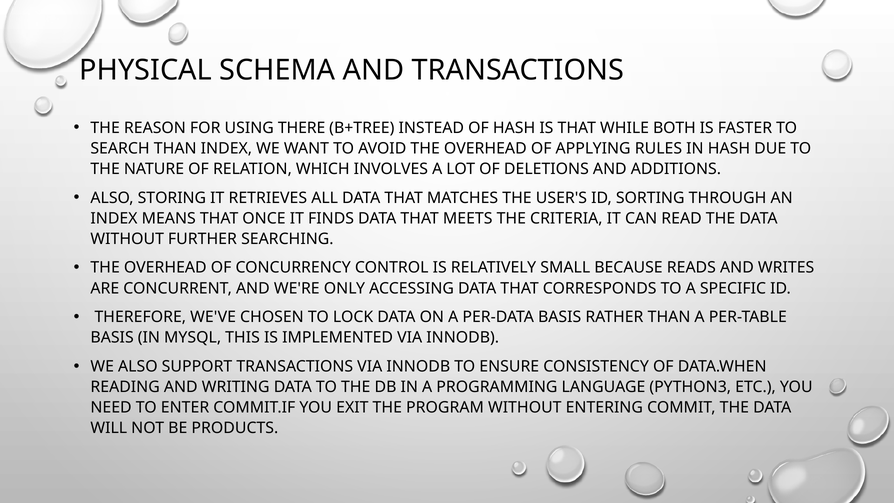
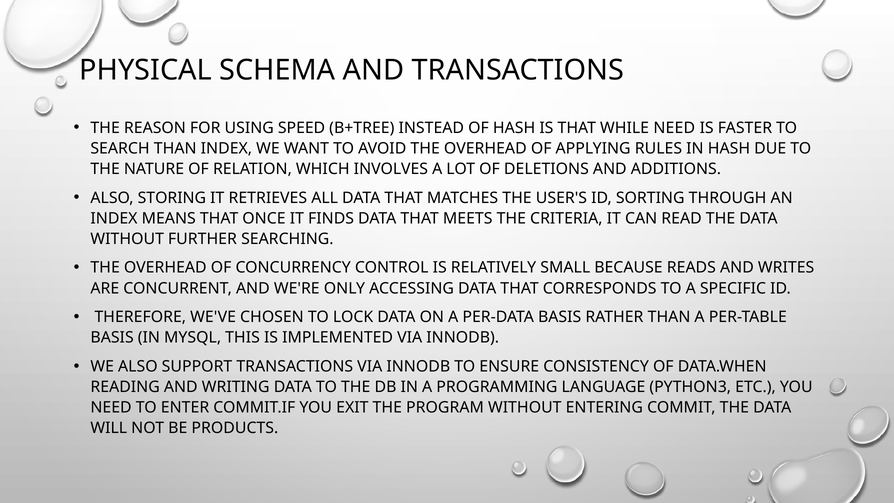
THERE: THERE -> SPEED (302, 128)
WHILE BOTH: BOTH -> NEED (674, 128)
